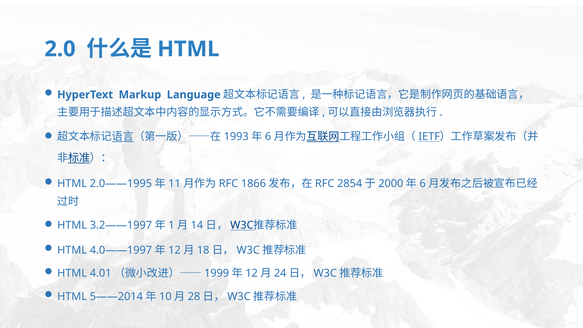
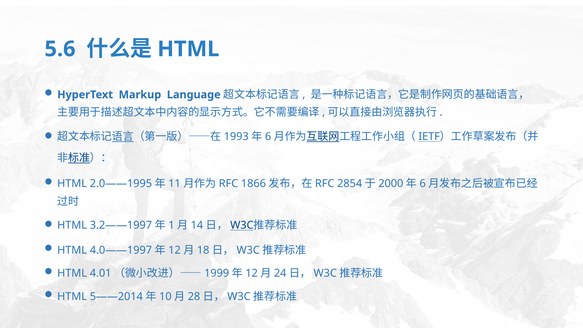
2.0: 2.0 -> 5.6 (60, 49)
